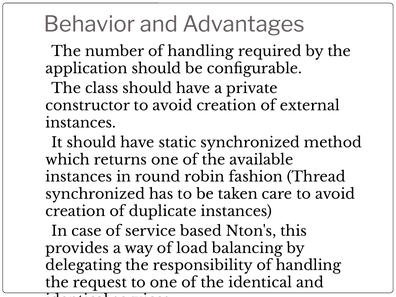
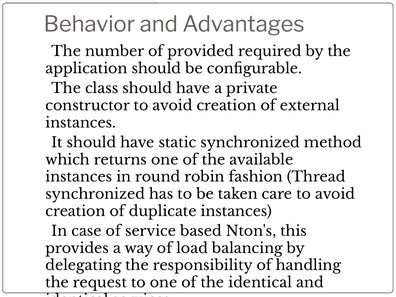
number of handling: handling -> provided (201, 51)
